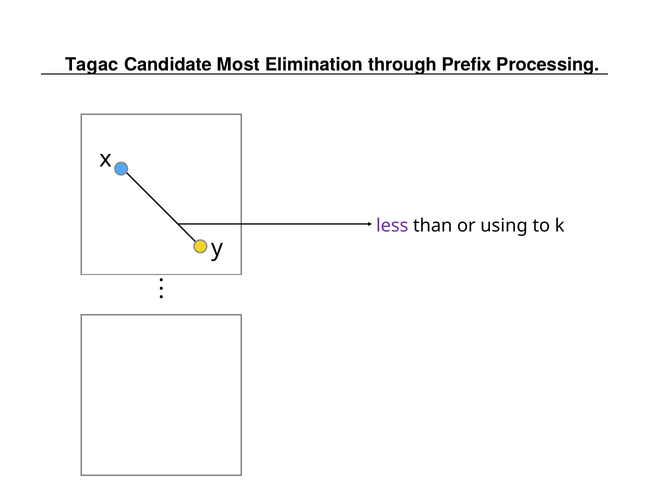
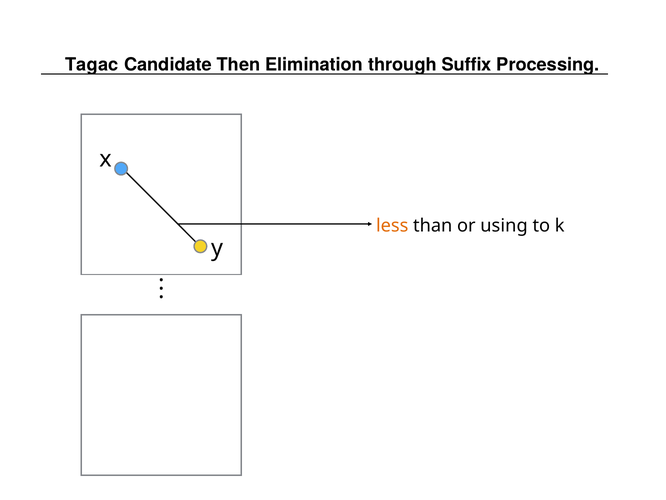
Most: Most -> Then (239, 65)
Prefix: Prefix -> Suffix (467, 65)
less colour: purple -> orange (392, 226)
